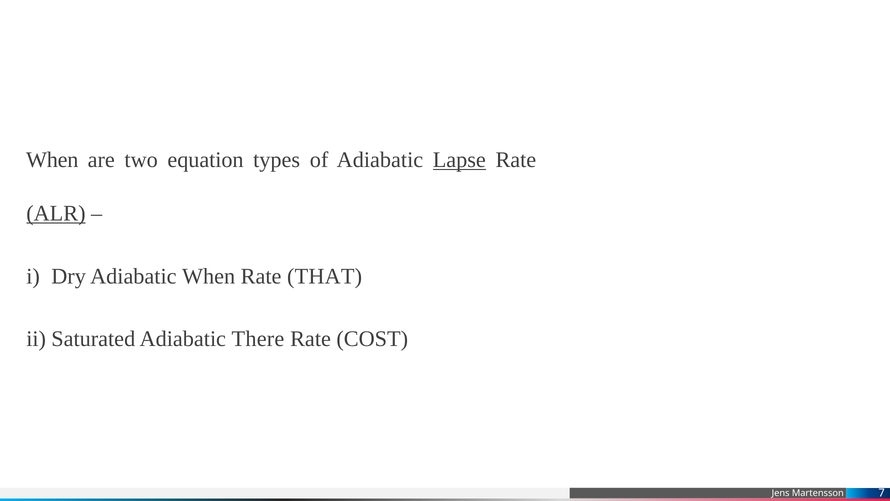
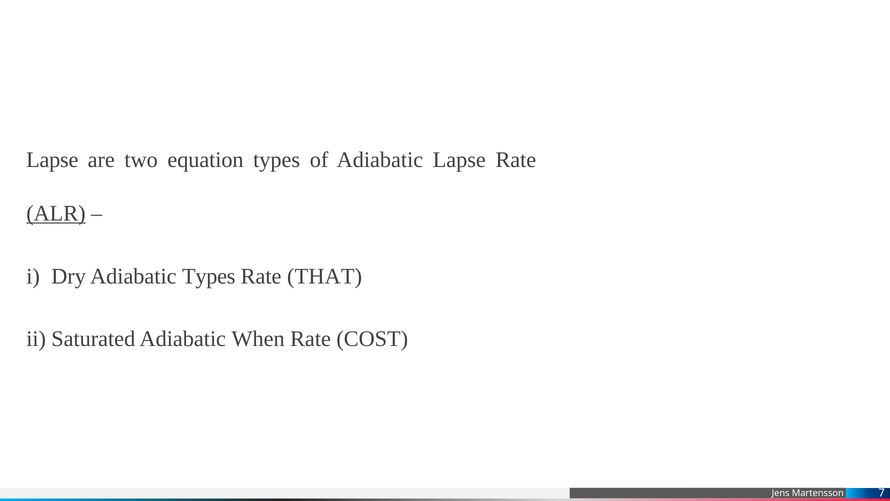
When: When -> Lapse (52, 160)
Lapse underline: present -> none (459, 160)
Adiabatic When: When -> Types (209, 276)
There: There -> When (258, 339)
